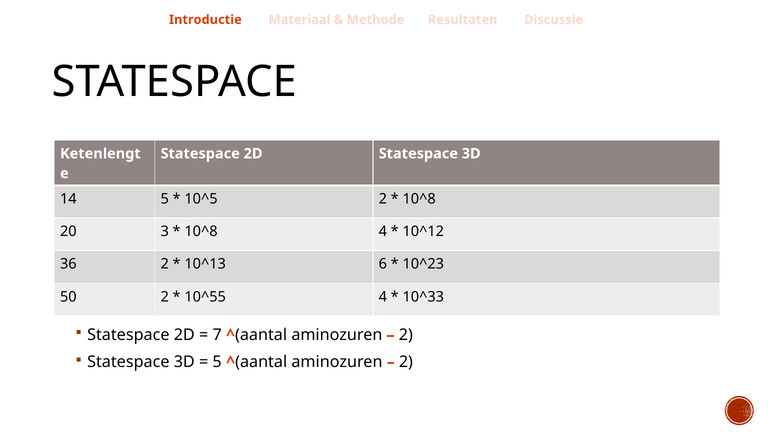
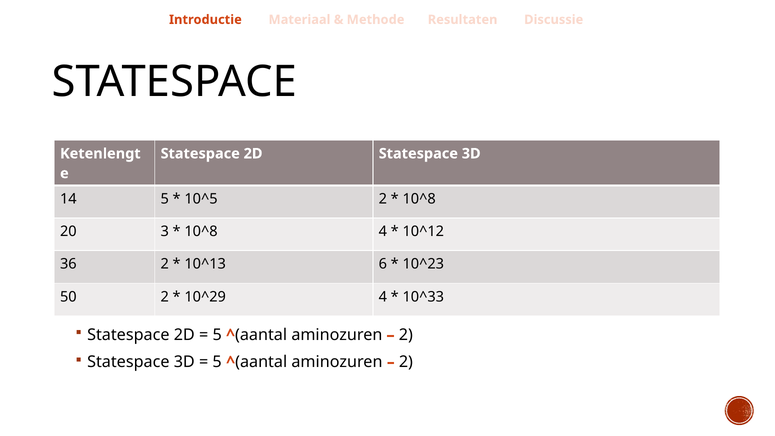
10^55: 10^55 -> 10^29 (205, 297)
7: 7 -> 5 (217, 335)
